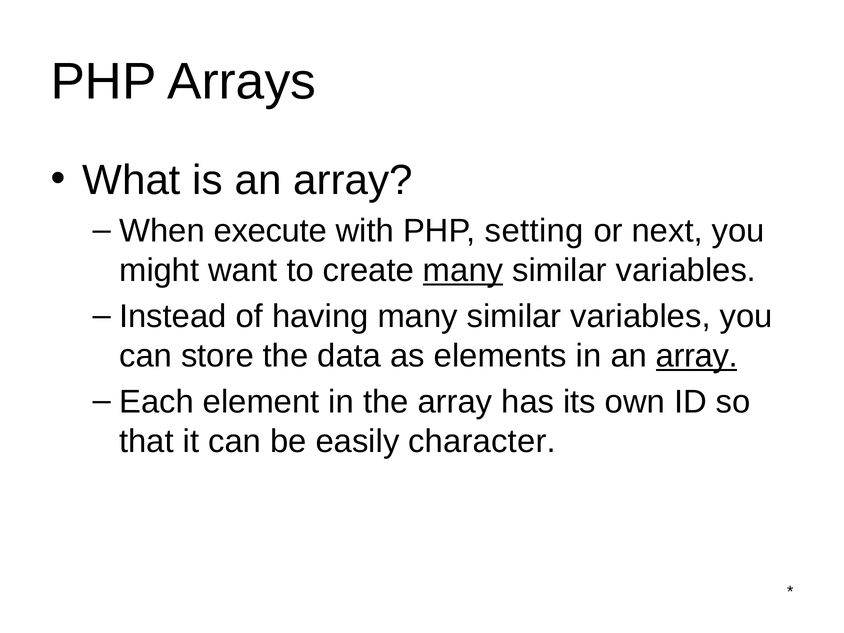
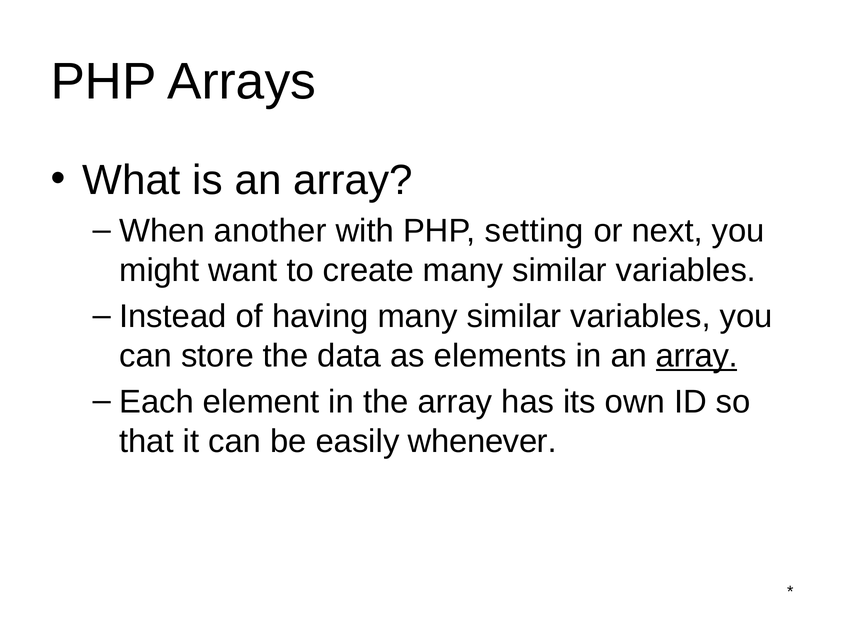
execute: execute -> another (270, 231)
many underline: present -> none (463, 271)
character: character -> whenever (482, 441)
